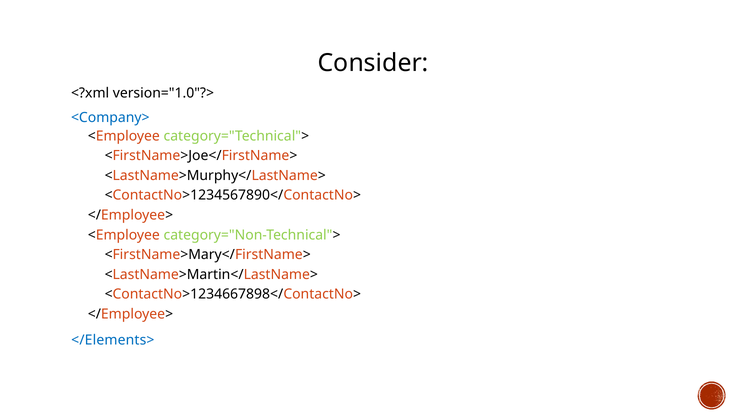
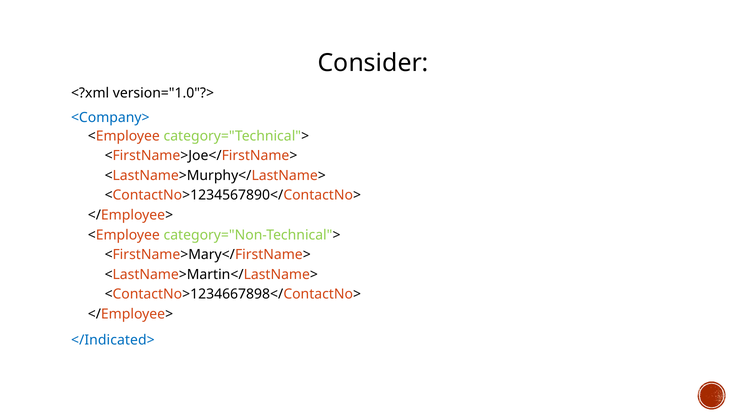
</Elements>: </Elements> -> </Indicated> (113, 340)
